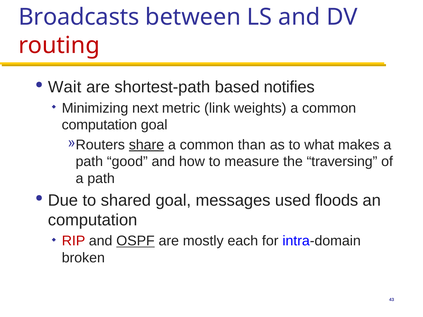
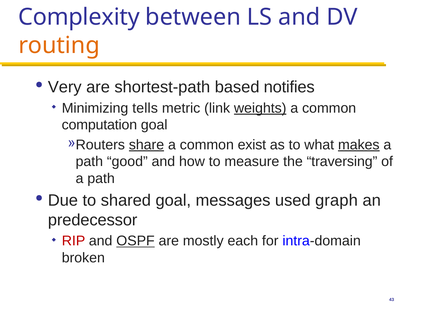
Broadcasts: Broadcasts -> Complexity (79, 17)
routing colour: red -> orange (59, 45)
Wait: Wait -> Very (65, 87)
next: next -> tells (145, 108)
weights underline: none -> present (260, 108)
than: than -> exist (252, 145)
makes underline: none -> present (359, 145)
floods: floods -> graph (336, 200)
computation: computation -> predecessor (93, 220)
